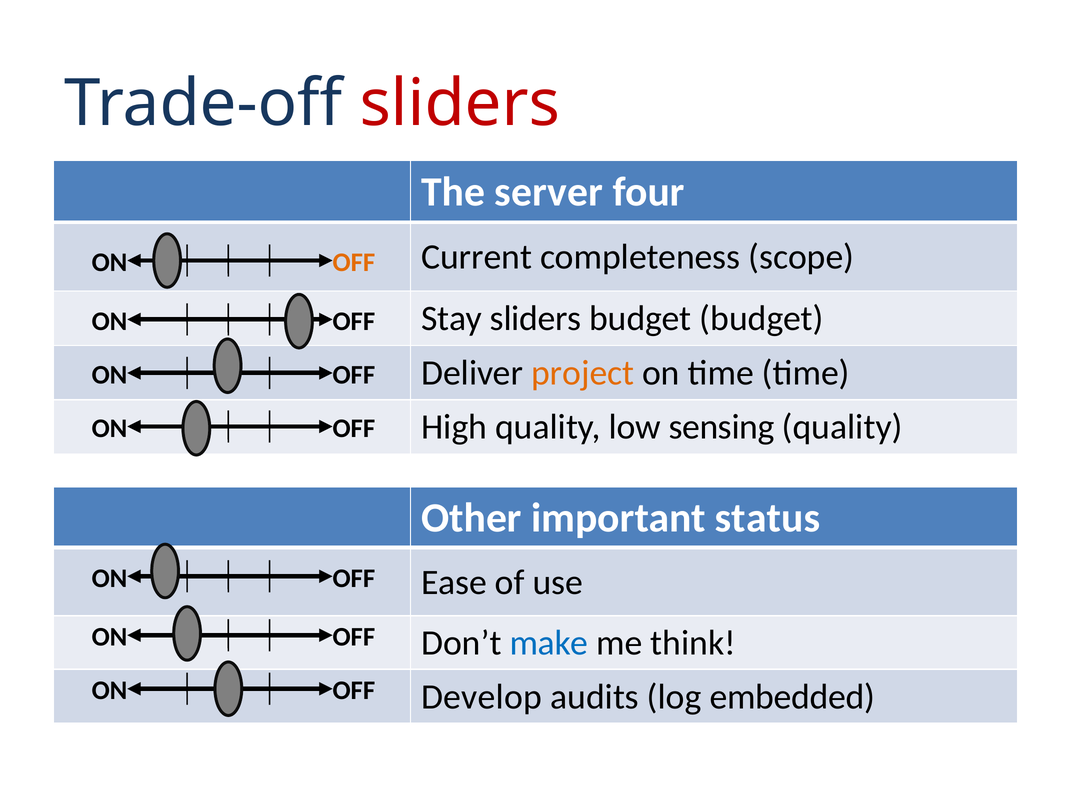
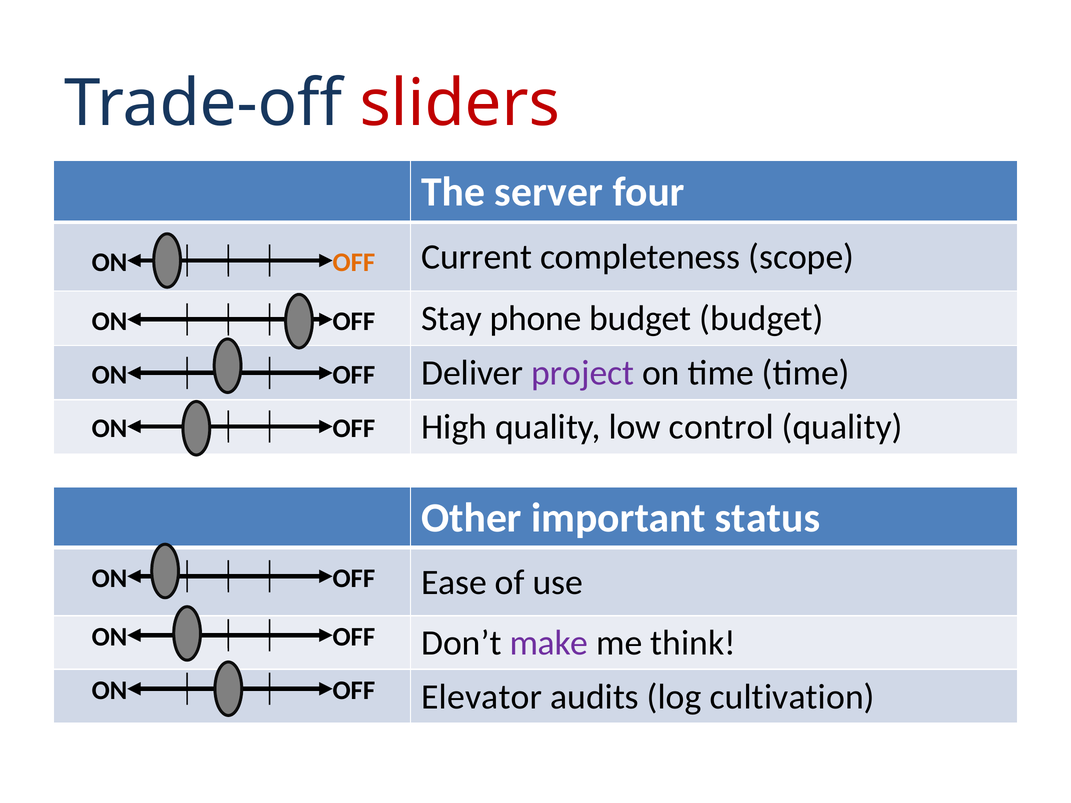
Stay sliders: sliders -> phone (536, 319)
project colour: orange -> purple (583, 373)
sensing: sensing -> control (721, 427)
make colour: blue -> purple (549, 643)
Develop: Develop -> Elevator (482, 697)
embedded: embedded -> cultivation (792, 697)
